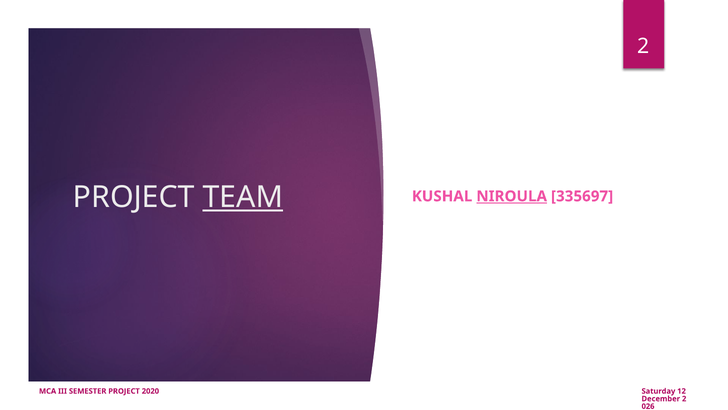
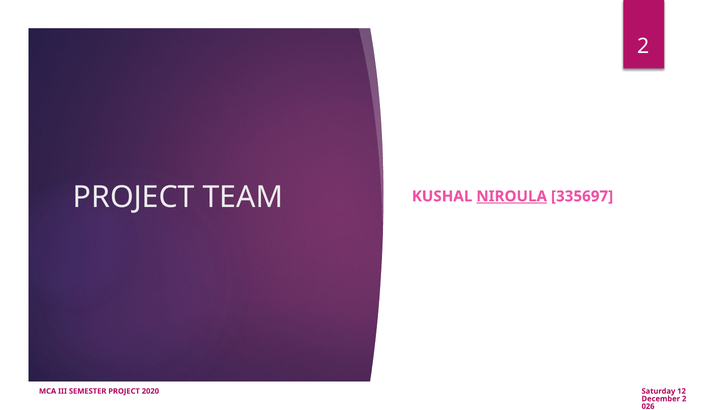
TEAM underline: present -> none (243, 197)
